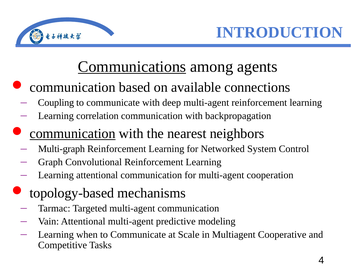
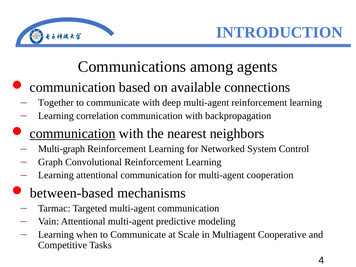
Communications underline: present -> none (132, 67)
Coupling: Coupling -> Together (56, 103)
topology-based: topology-based -> between-based (72, 193)
